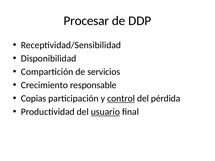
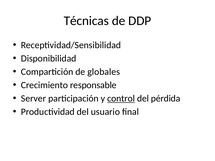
Procesar: Procesar -> Técnicas (86, 21)
servicios: servicios -> globales (104, 72)
Copias: Copias -> Server (34, 99)
usuario underline: present -> none (105, 112)
